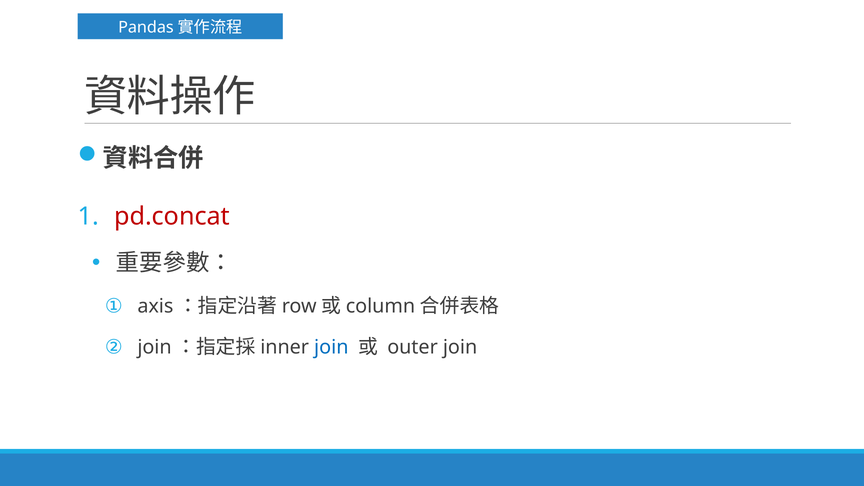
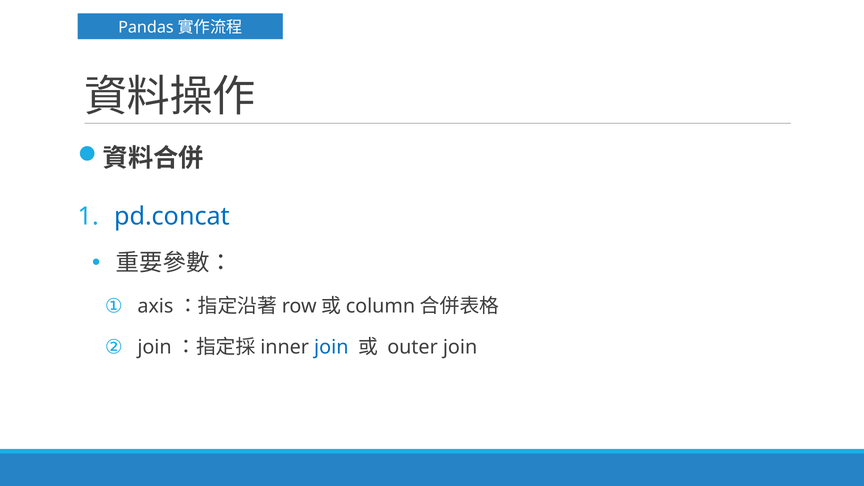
pd.concat colour: red -> blue (172, 216)
